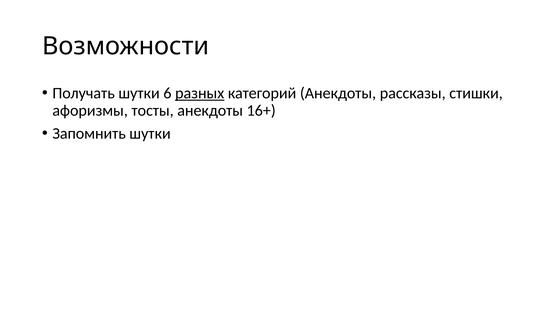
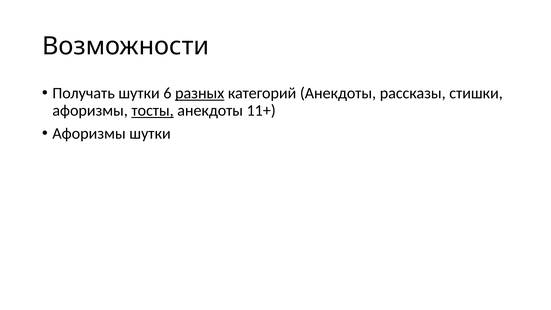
тосты underline: none -> present (153, 111)
16+: 16+ -> 11+ (261, 111)
Запомнить: Запомнить -> Афоризмы (89, 134)
